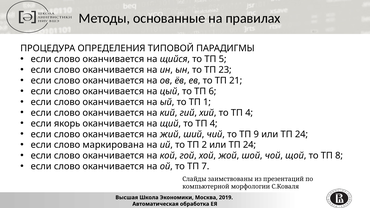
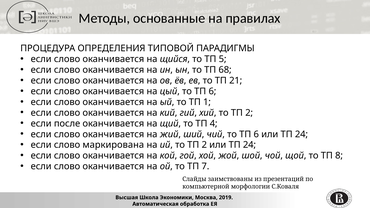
23: 23 -> 68 (225, 70)
хий то ТП 4: 4 -> 2 (249, 113)
якорь: якорь -> после (67, 124)
чий то ТП 9: 9 -> 6 (256, 134)
